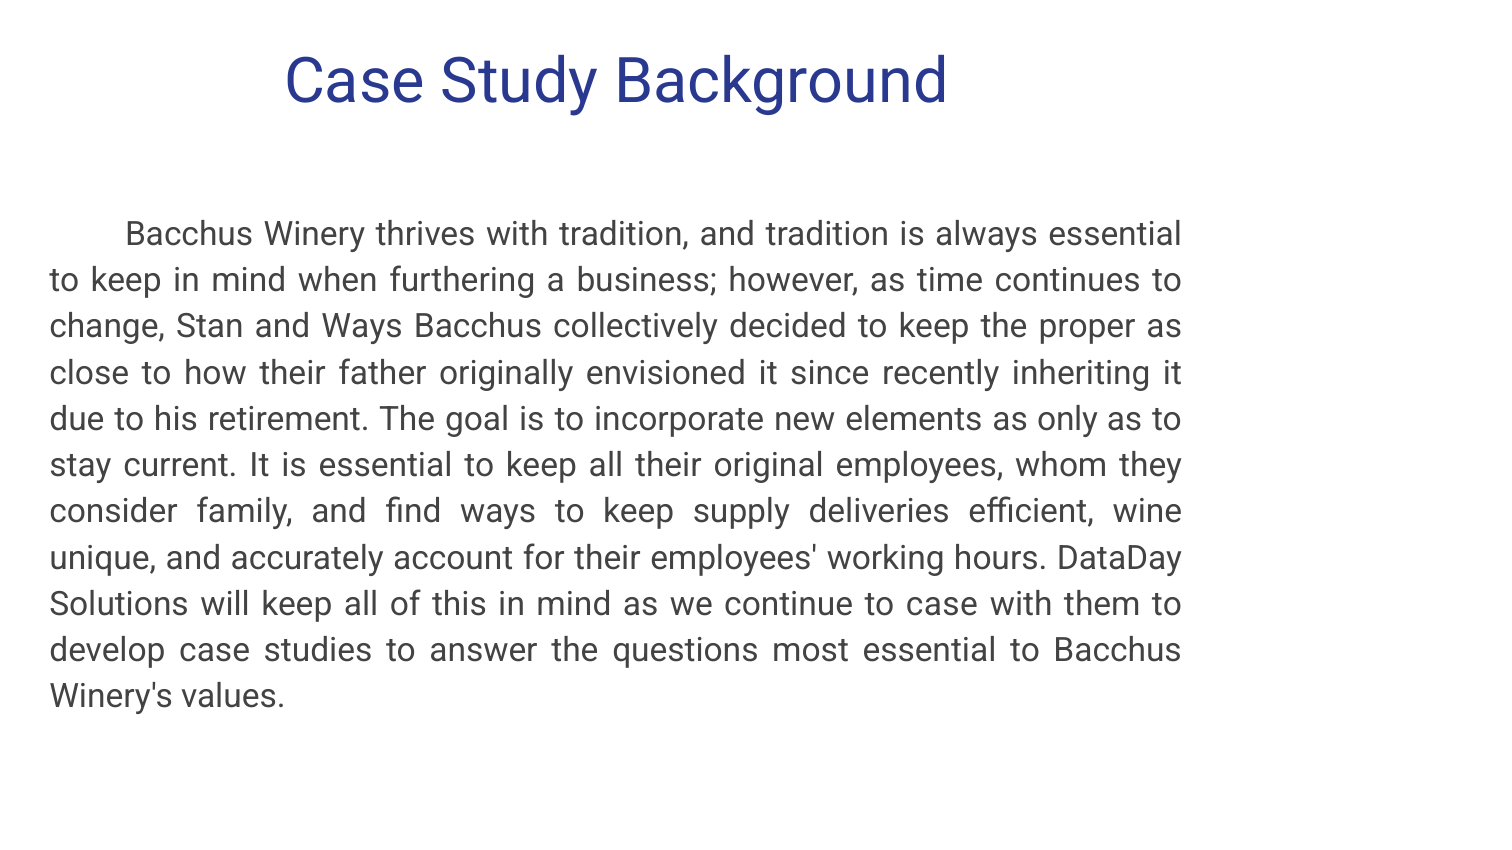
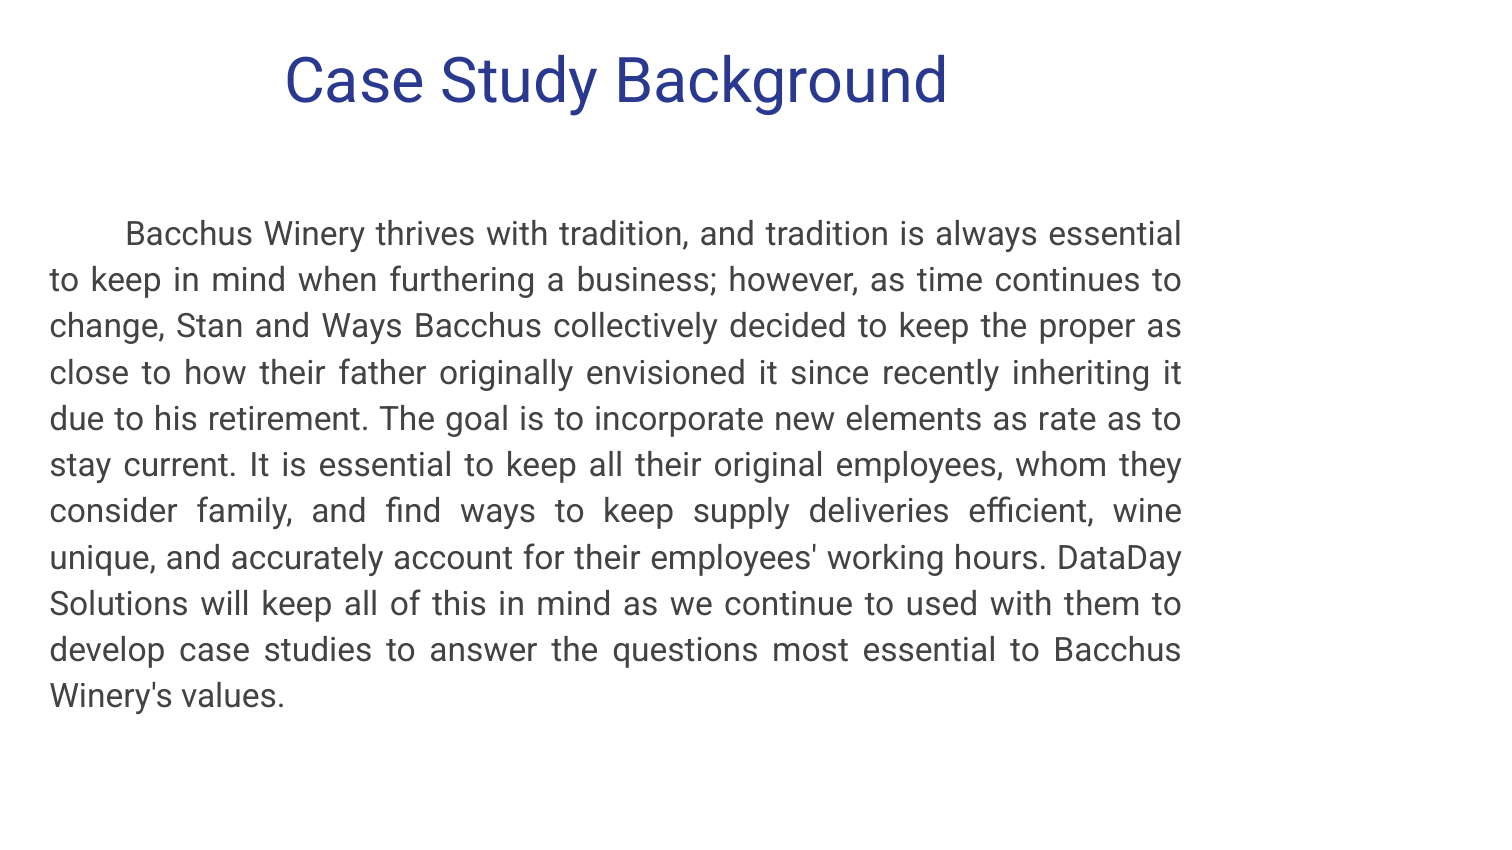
only: only -> rate (1067, 419)
to case: case -> used (942, 605)
